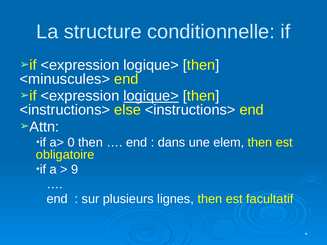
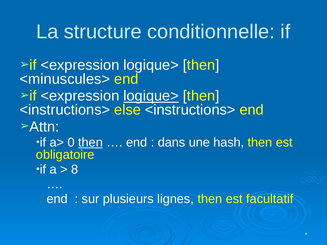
then underline: none -> present (90, 143)
elem: elem -> hash (229, 143)
9: 9 -> 8 (75, 170)
